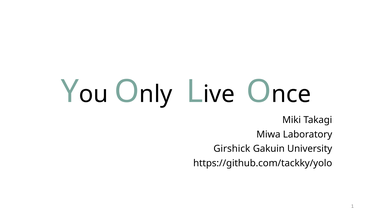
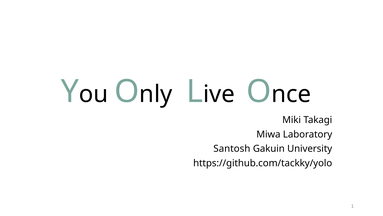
Girshick: Girshick -> Santosh (232, 148)
